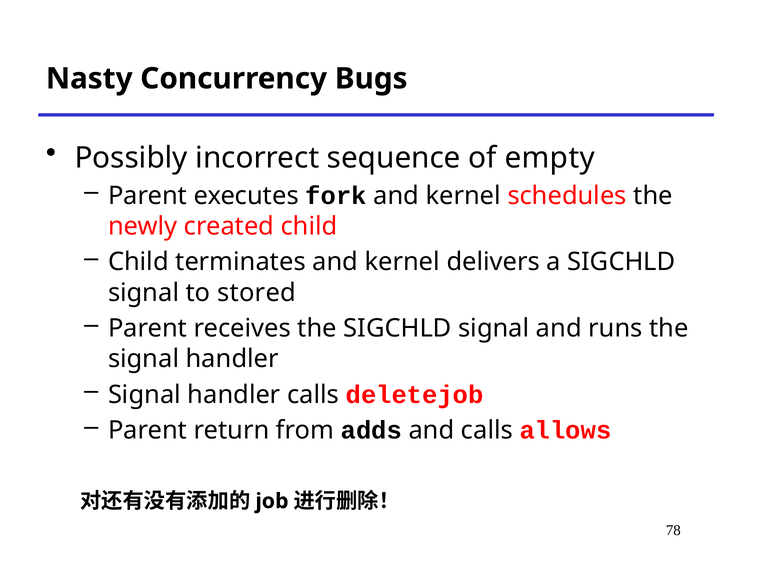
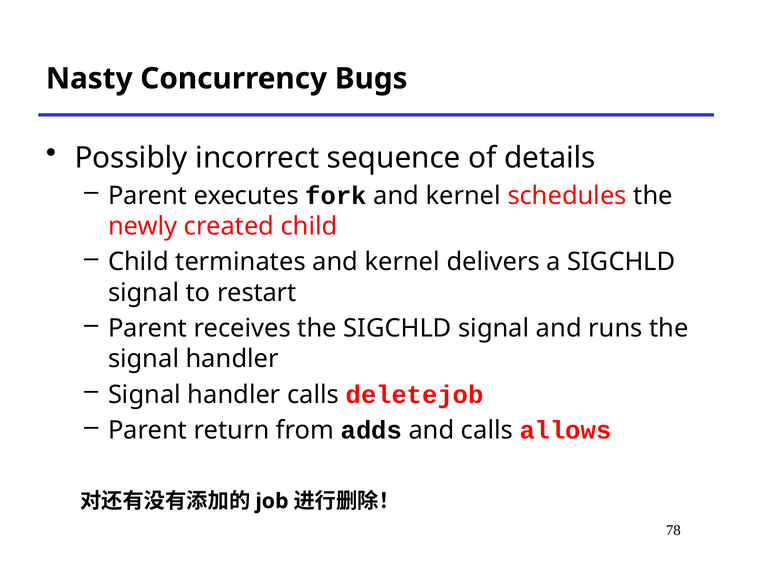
empty: empty -> details (550, 158)
stored: stored -> restart (257, 292)
